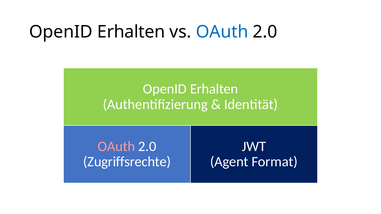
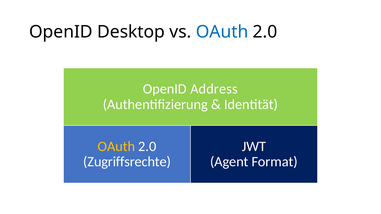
Erhalten: Erhalten -> Desktop (131, 32)
Erhalten: Erhalten -> Address (214, 89)
OAuth colour: pink -> yellow (116, 147)
